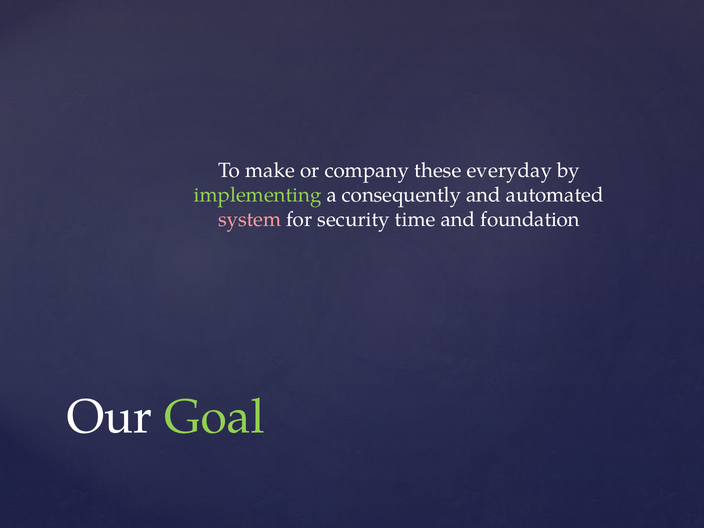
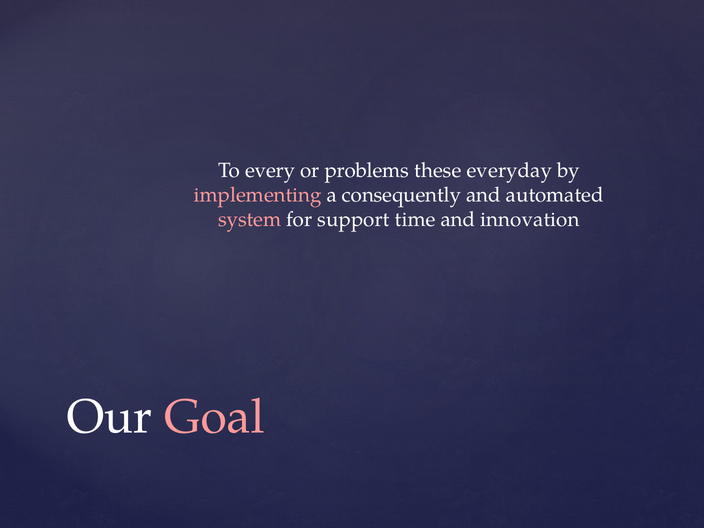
make: make -> every (270, 170)
company: company -> problems (367, 170)
implementing colour: light green -> pink (258, 195)
security: security -> support (353, 220)
foundation: foundation -> innovation (530, 220)
Goal colour: light green -> pink (214, 417)
